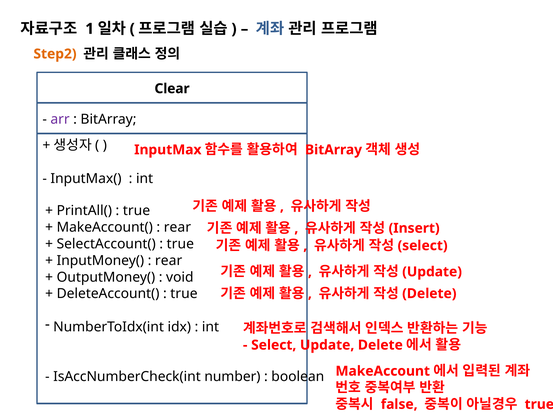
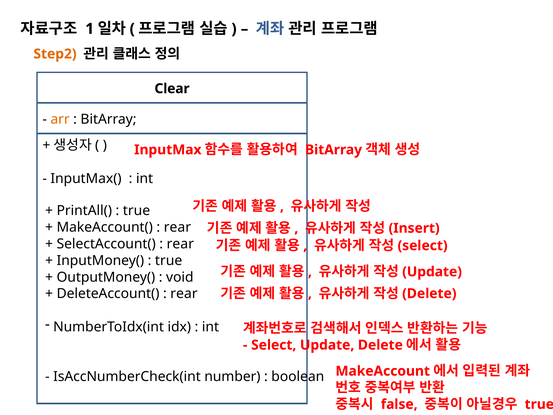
arr colour: purple -> orange (60, 119)
true: true -> rear (180, 244)
rear: rear -> true (169, 260)
true: true -> rear (184, 294)
